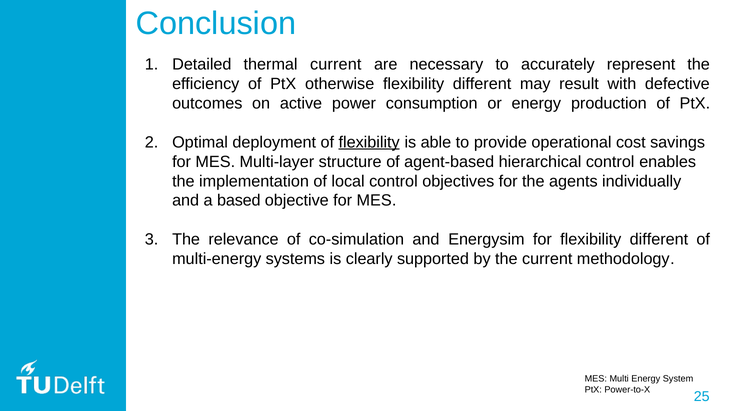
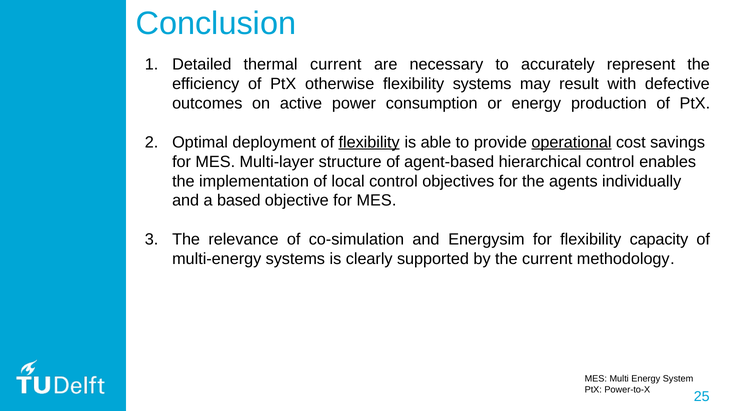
otherwise flexibility different: different -> systems (482, 84)
operational underline: none -> present (571, 142)
for flexibility different: different -> capacity (659, 240)
